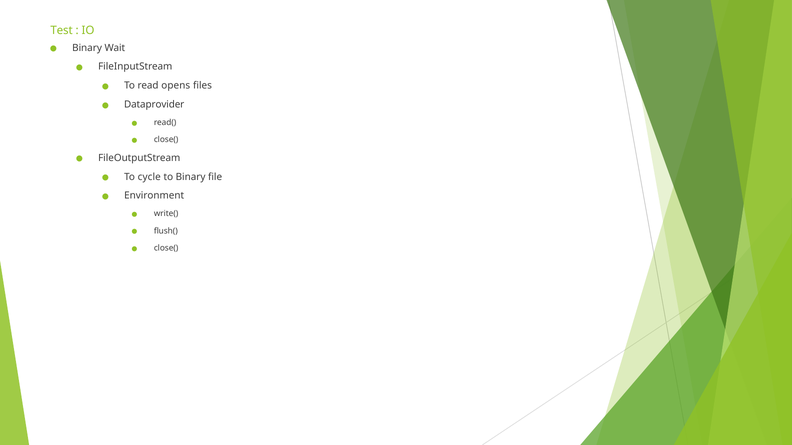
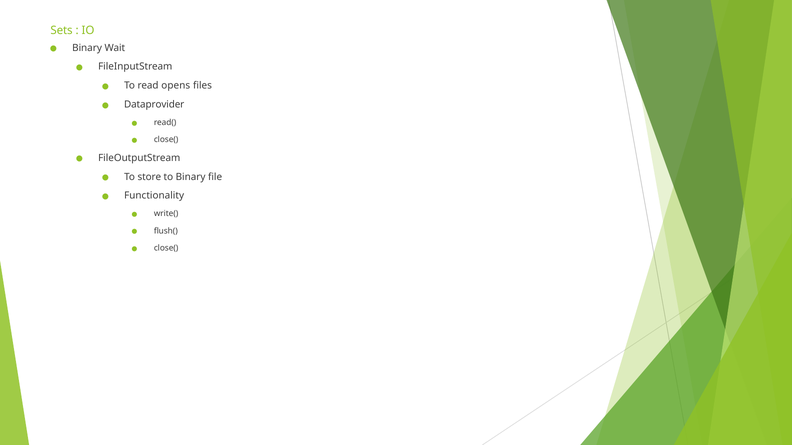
Test: Test -> Sets (62, 31)
cycle: cycle -> store (149, 177)
Environment: Environment -> Functionality (154, 196)
